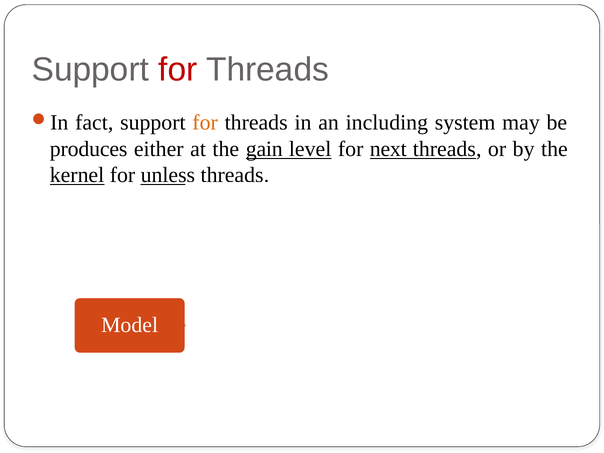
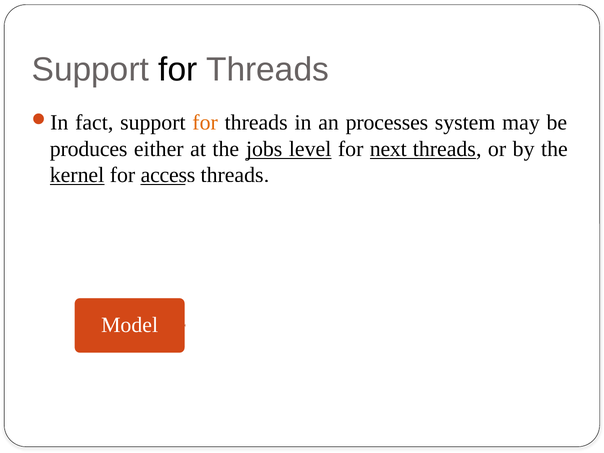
for colour: red -> black (178, 70)
including: including -> processes (387, 123)
gain: gain -> jobs (264, 149)
unless: unless -> access (168, 175)
